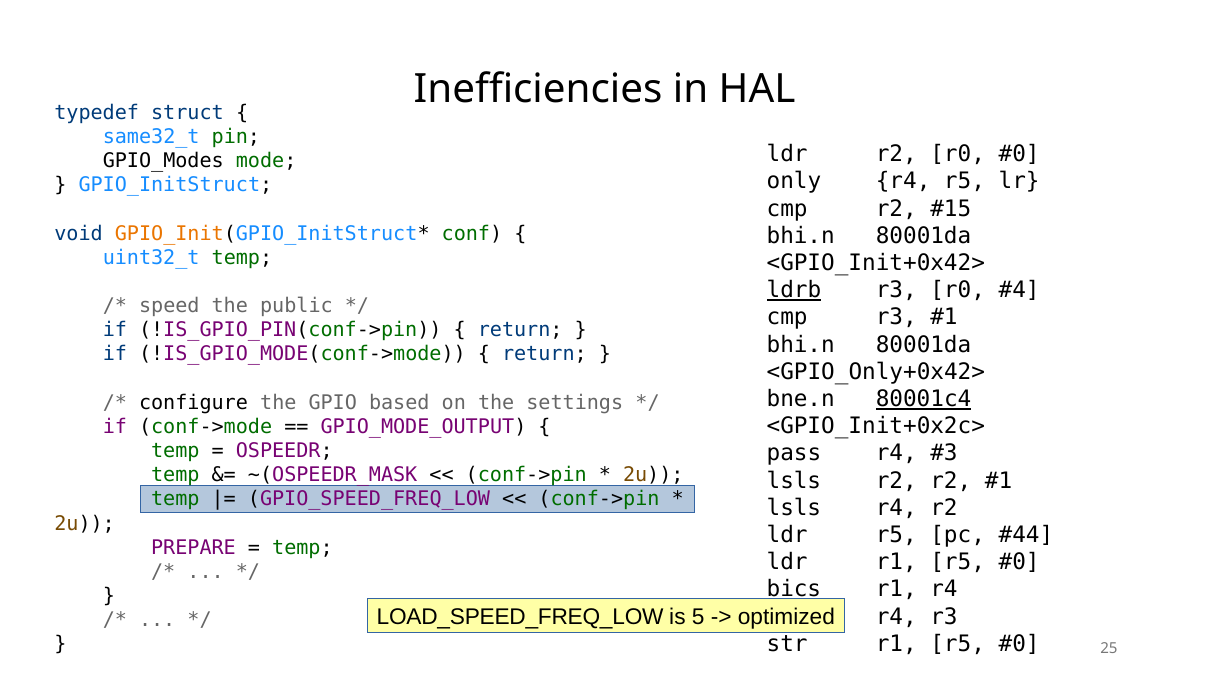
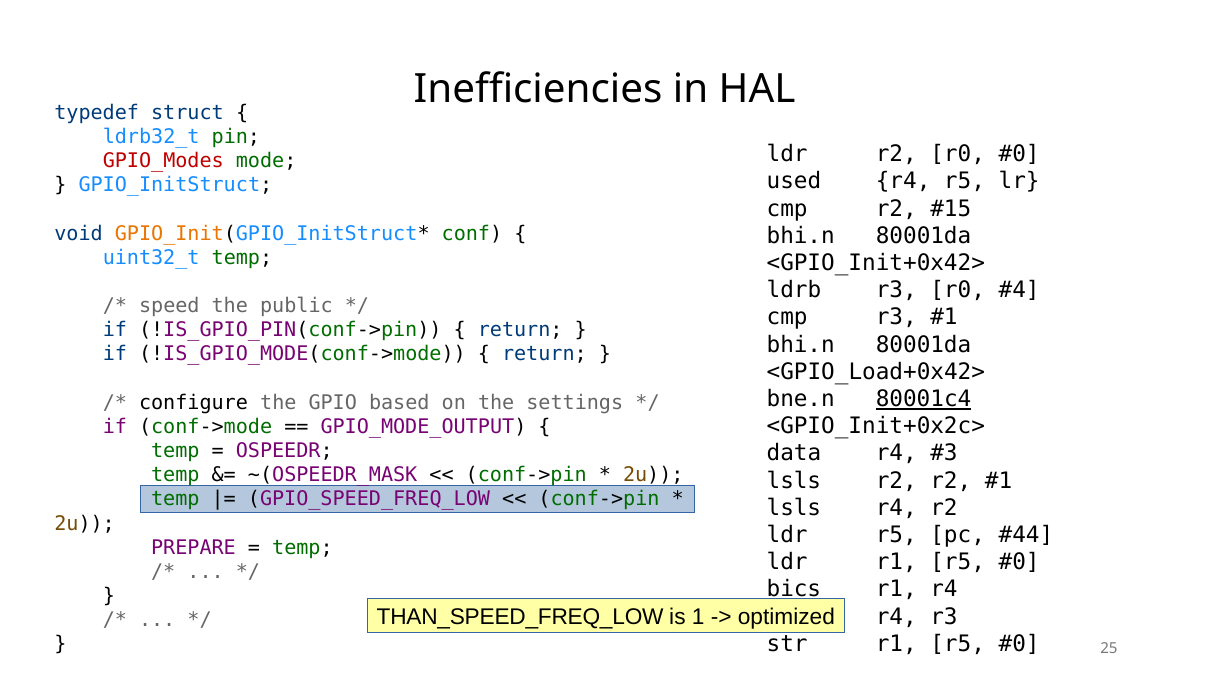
same32_t: same32_t -> ldrb32_t (151, 137)
GPIO_Modes colour: black -> red (163, 161)
only: only -> used (794, 182)
ldrb underline: present -> none (794, 291)
<GPIO_Only+0x42>: <GPIO_Only+0x42> -> <GPIO_Load+0x42> (876, 372)
pass: pass -> data (794, 454)
LOAD_SPEED_FREQ_LOW: LOAD_SPEED_FREQ_LOW -> THAN_SPEED_FREQ_LOW (520, 618)
5: 5 -> 1 (698, 618)
